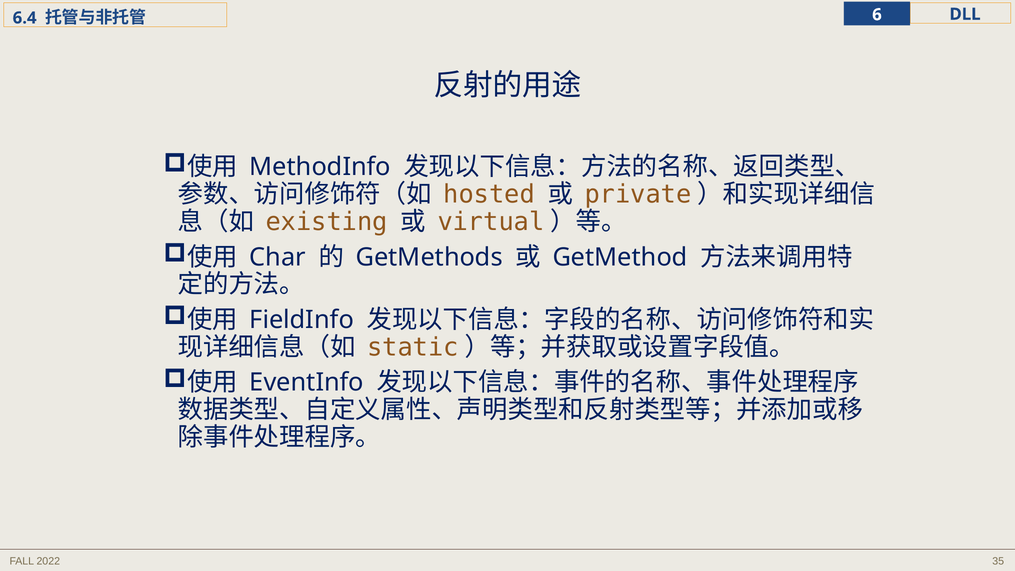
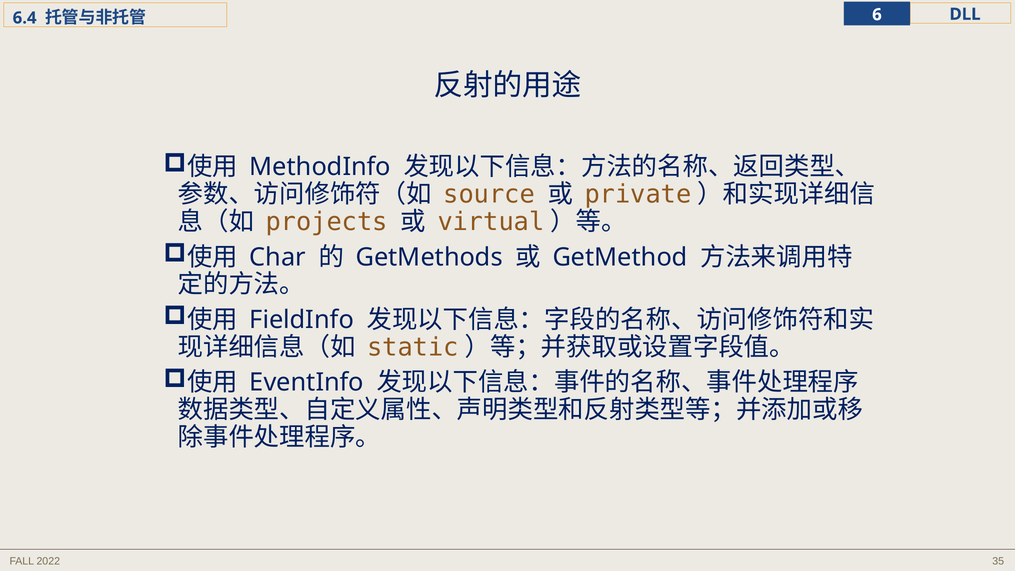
hosted: hosted -> source (489, 194)
existing: existing -> projects (327, 222)
